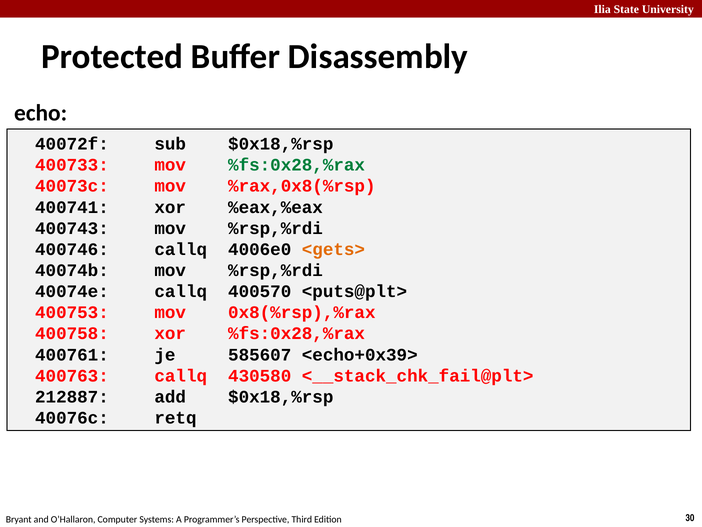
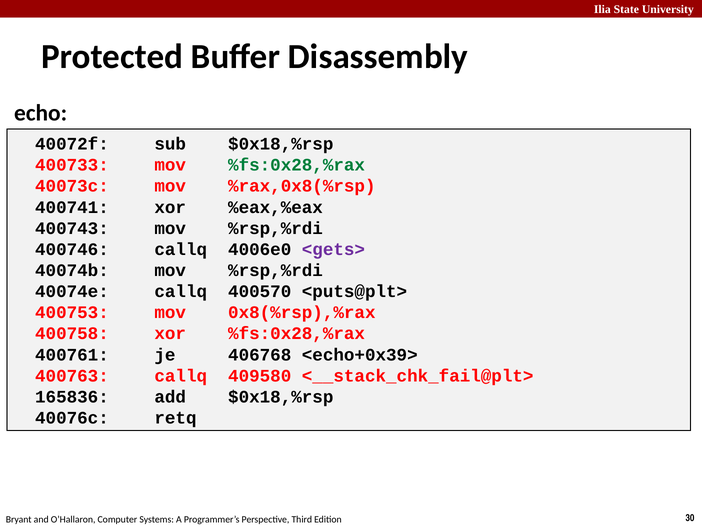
<gets> colour: orange -> purple (333, 249)
585607: 585607 -> 406768 (260, 354)
430580: 430580 -> 409580 (260, 375)
212887: 212887 -> 165836 (72, 397)
